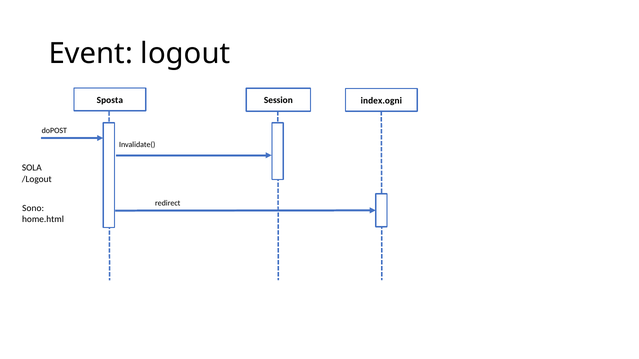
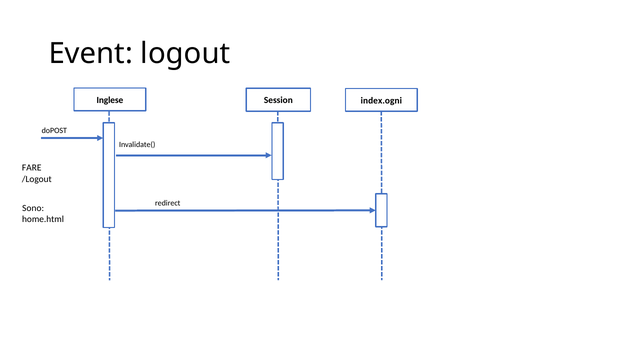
Sposta: Sposta -> Inglese (110, 100)
SOLA: SOLA -> FARE (32, 168)
